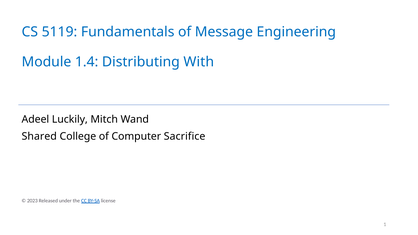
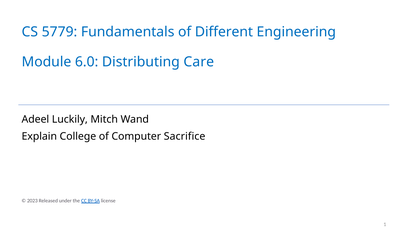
5119: 5119 -> 5779 (59, 32)
Message: Message -> Different (224, 32)
1.4: 1.4 -> 6.0 (87, 62)
With: With -> Care (199, 62)
Shared: Shared -> Explain (39, 136)
